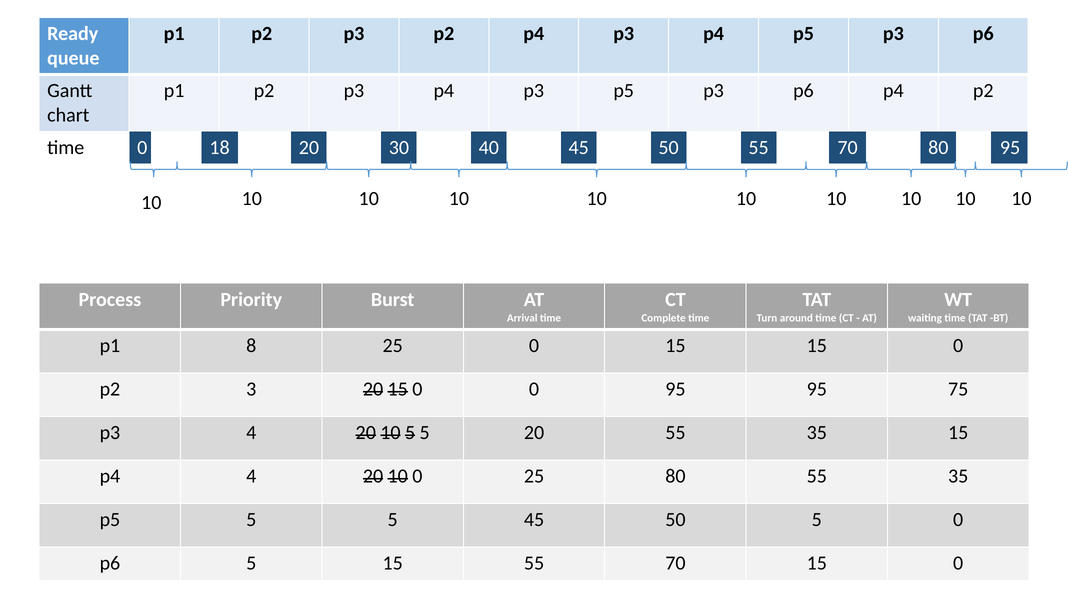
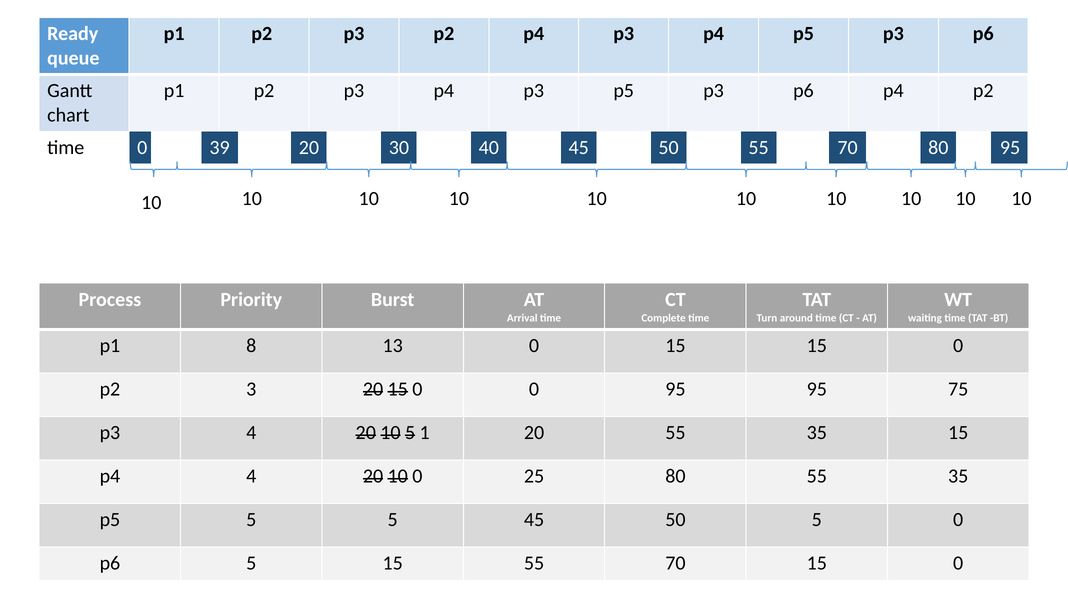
18: 18 -> 39 (220, 148)
8 25: 25 -> 13 (393, 346)
10 5 5: 5 -> 1 (425, 433)
